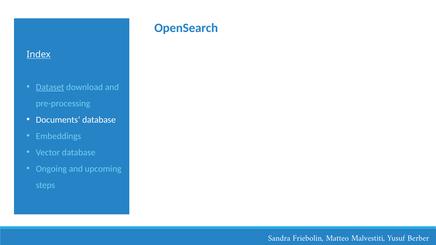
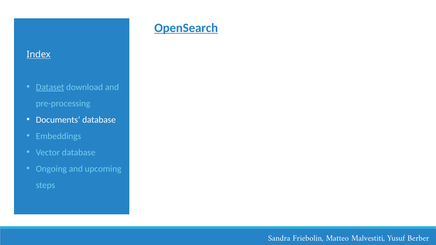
OpenSearch underline: none -> present (186, 28)
